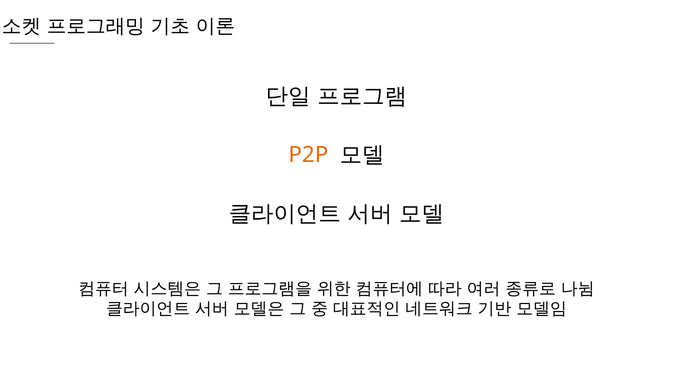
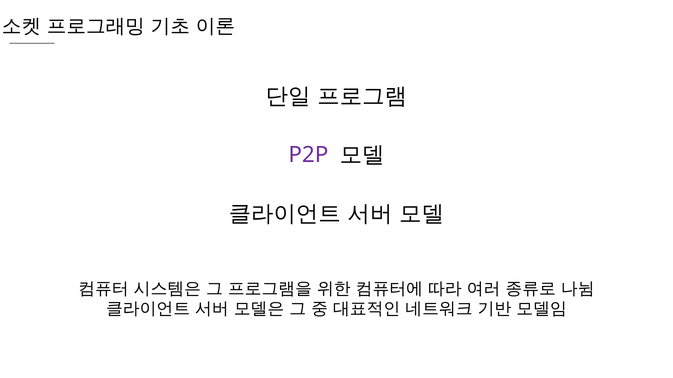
P2P colour: orange -> purple (308, 155)
